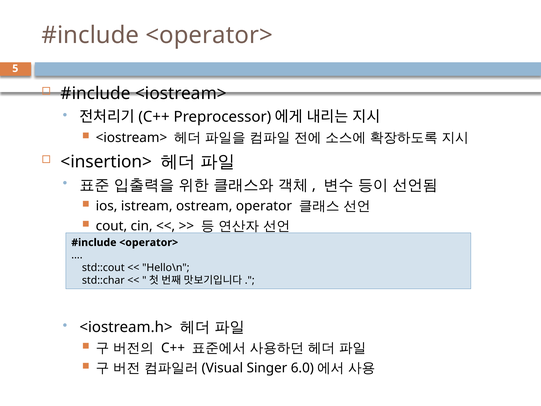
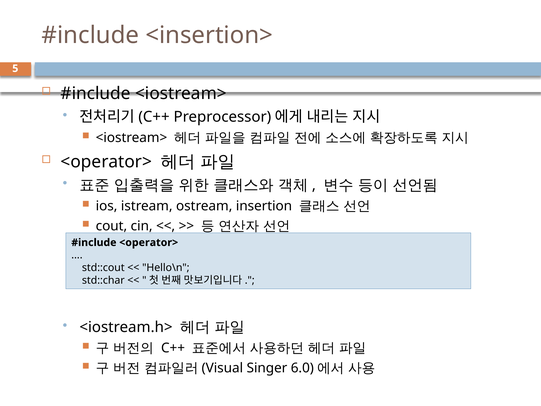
<operator>: <operator> -> <insertion> (209, 35)
<insertion>: <insertion> -> <operator> (106, 162)
operator: operator -> insertion (264, 206)
